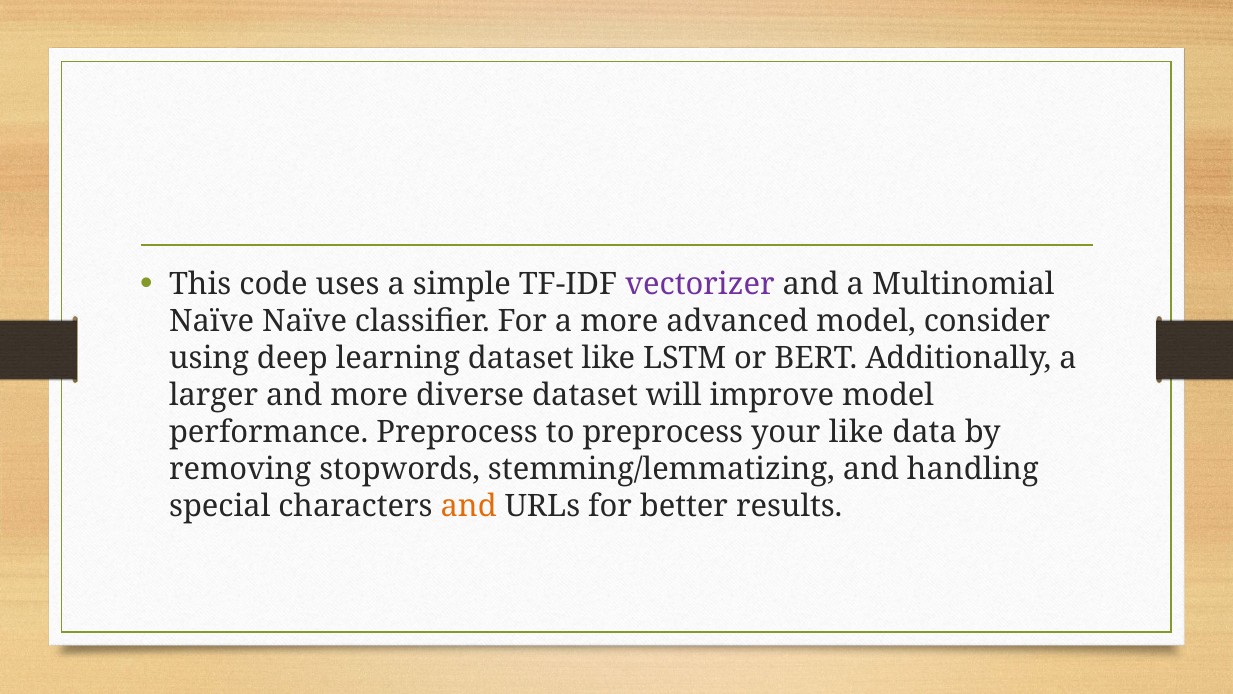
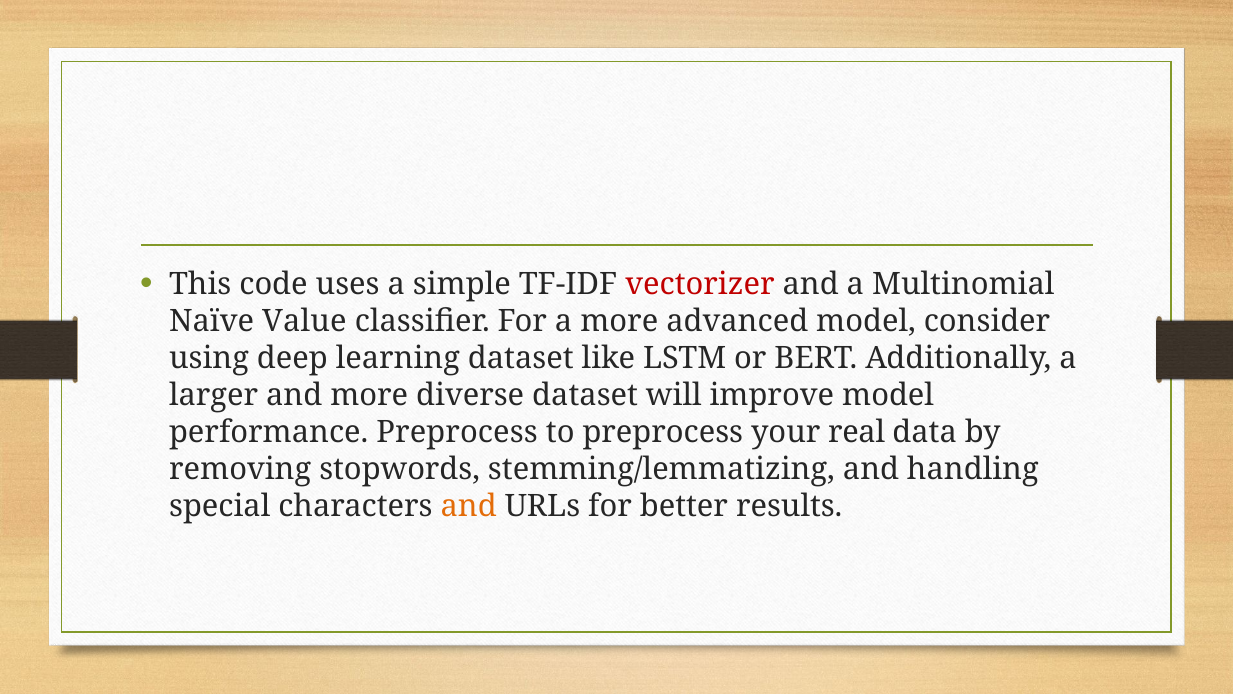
vectorizer colour: purple -> red (700, 284)
Naïve Naïve: Naïve -> Value (304, 321)
your like: like -> real (857, 432)
